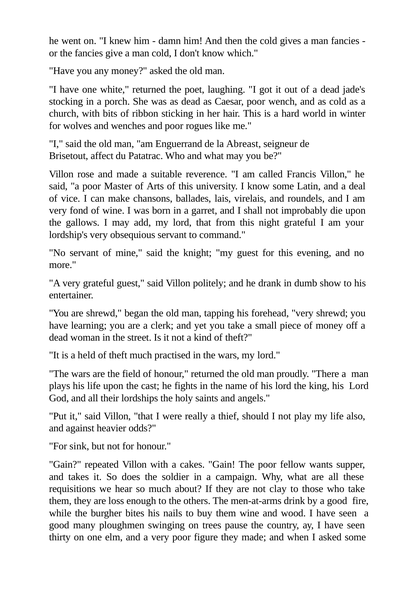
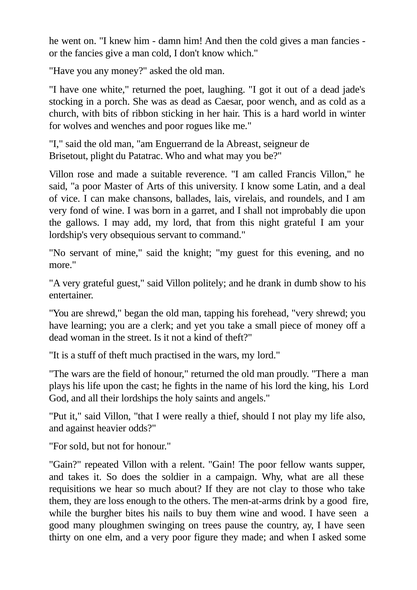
affect: affect -> plight (102, 156)
held: held -> stuff (87, 355)
sink: sink -> sold (79, 446)
cakes: cakes -> relent (192, 465)
